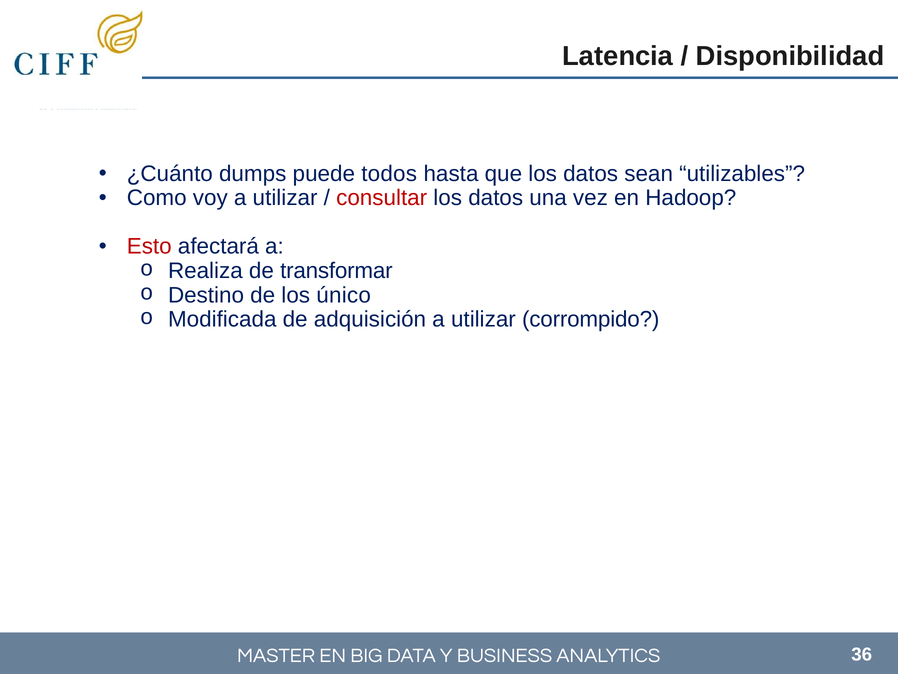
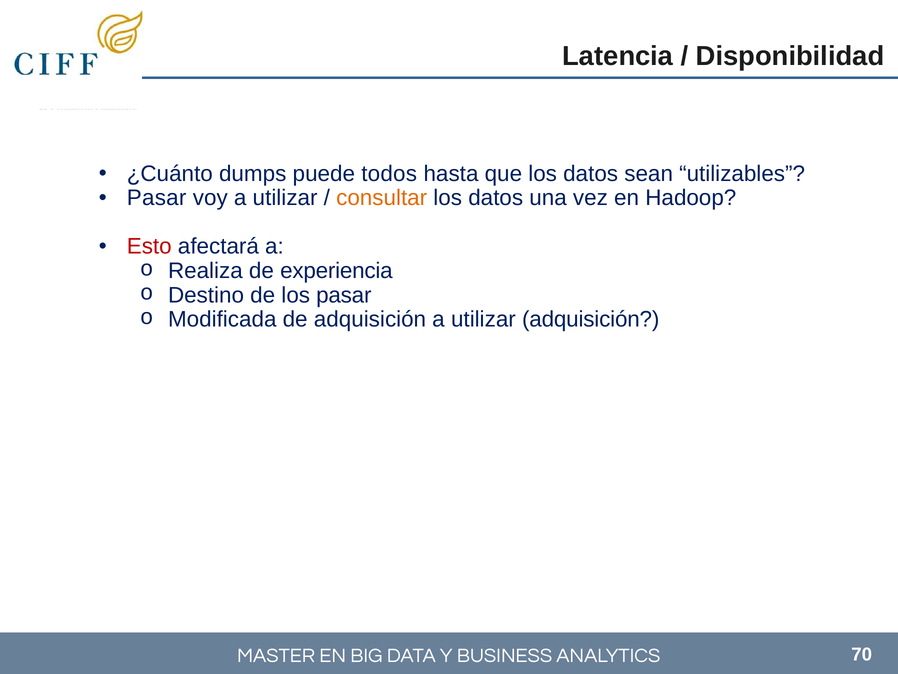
Como: Como -> Pasar (157, 198)
consultar colour: red -> orange (382, 198)
transformar: transformar -> experiencia (336, 271)
los único: único -> pasar (344, 295)
utilizar corrompido: corrompido -> adquisición (591, 319)
36: 36 -> 70 (862, 654)
